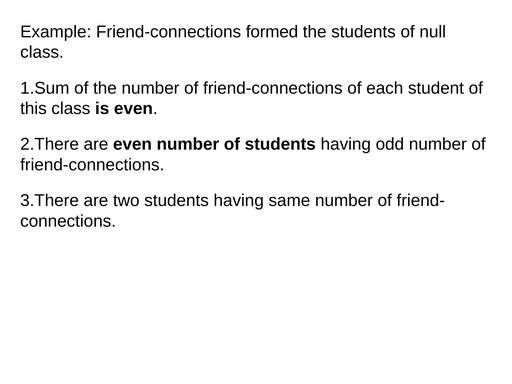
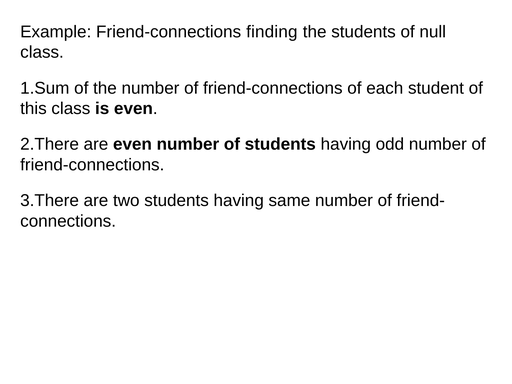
formed: formed -> finding (272, 32)
